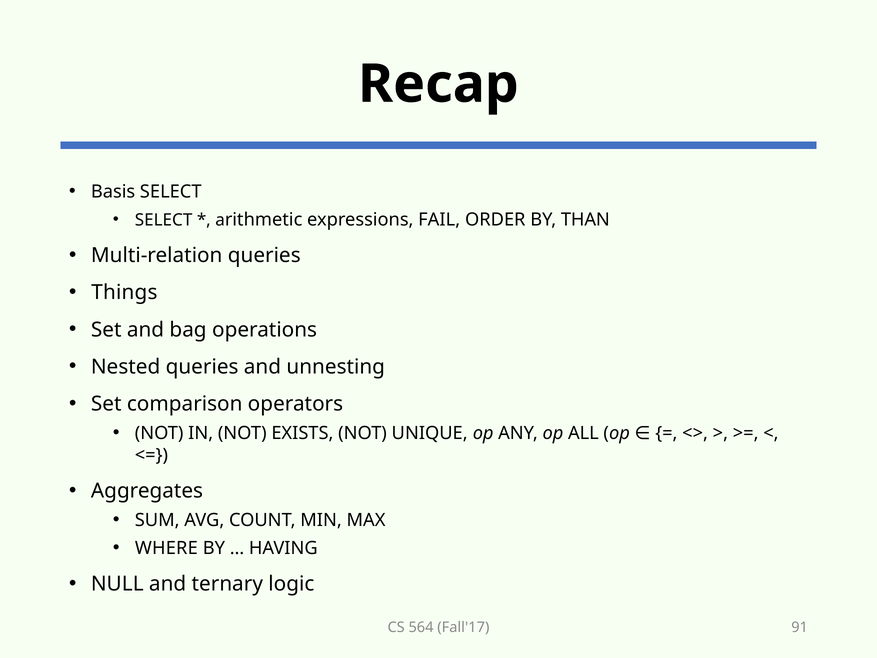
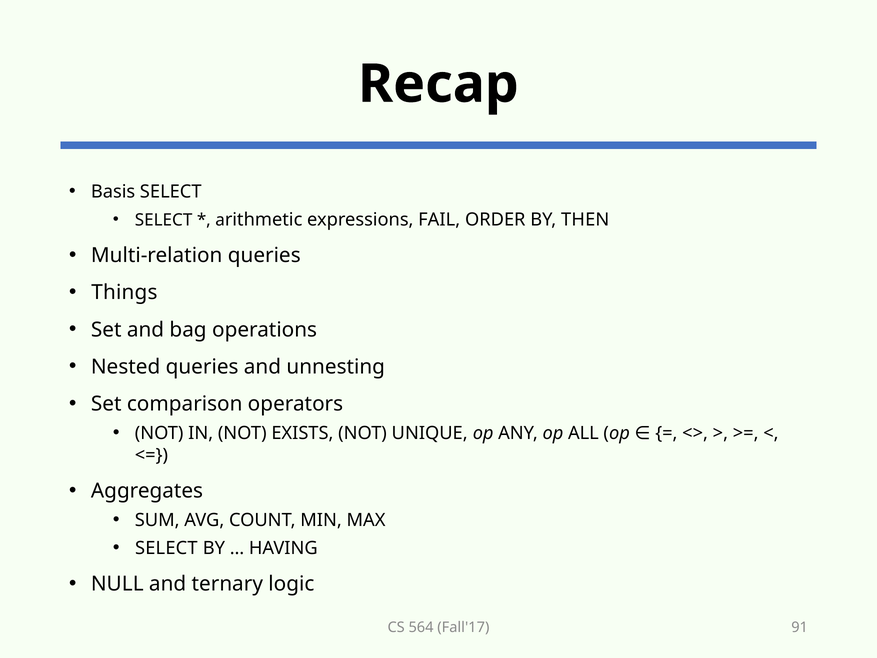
THAN: THAN -> THEN (585, 220)
WHERE: WHERE -> SELECT (166, 548)
